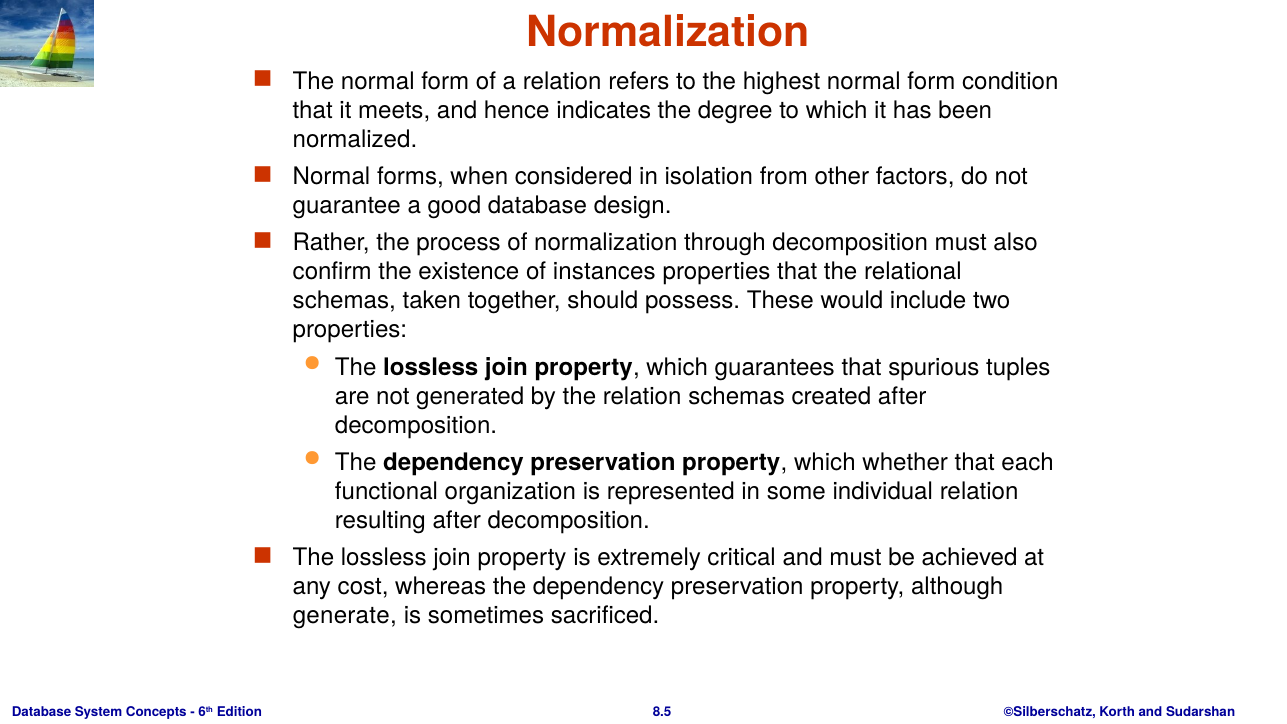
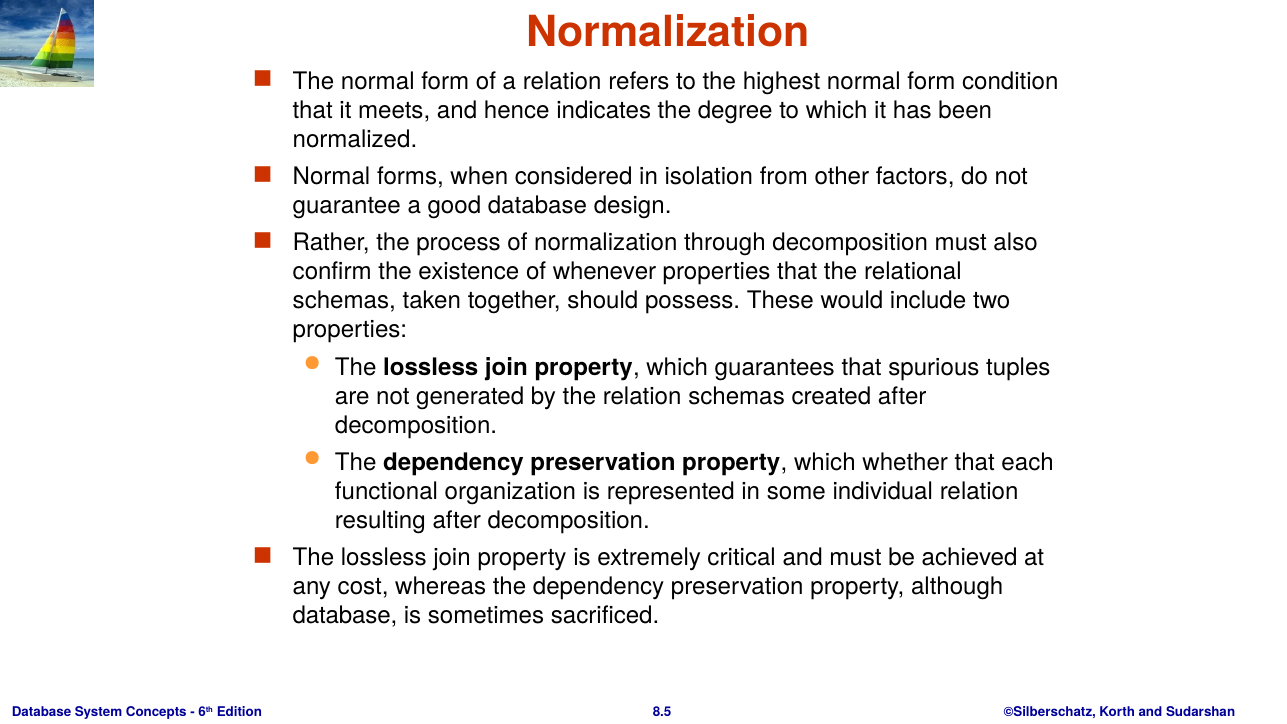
instances: instances -> whenever (604, 272)
generate: generate -> database (345, 616)
